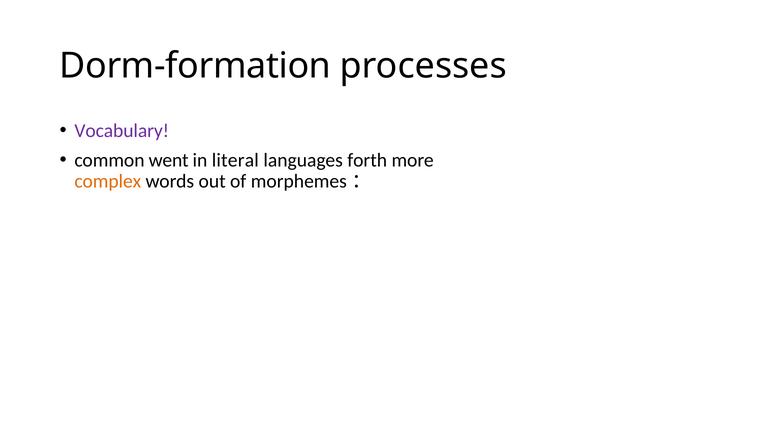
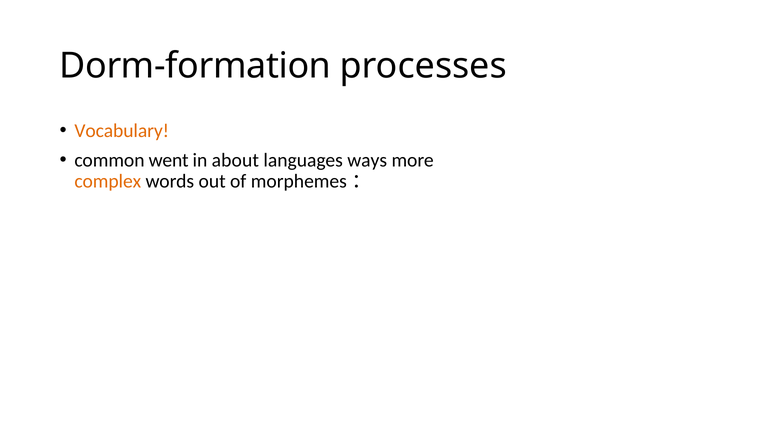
Vocabulary colour: purple -> orange (122, 131)
literal: literal -> about (235, 160)
forth: forth -> ways (367, 160)
